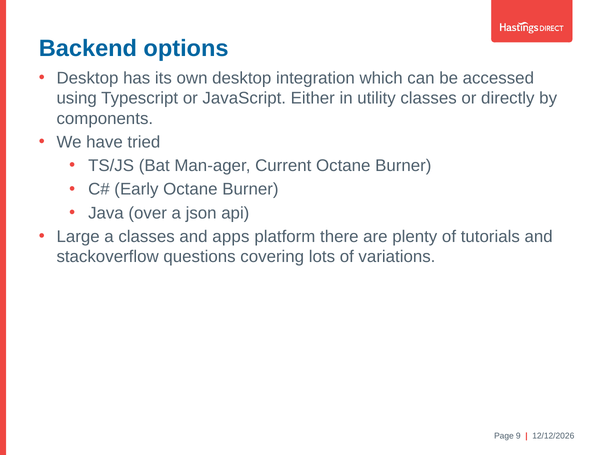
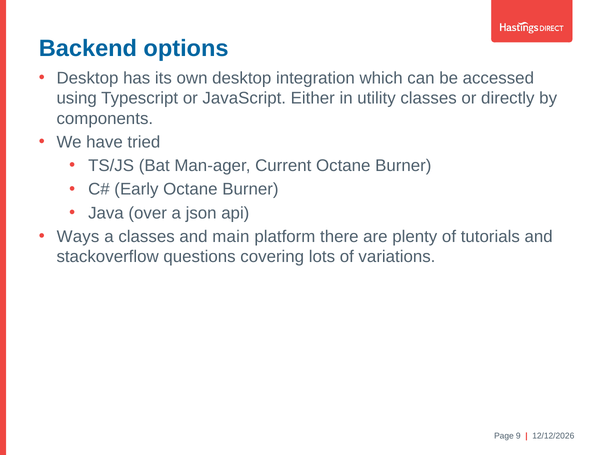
Large: Large -> Ways (78, 237)
apps: apps -> main (231, 237)
